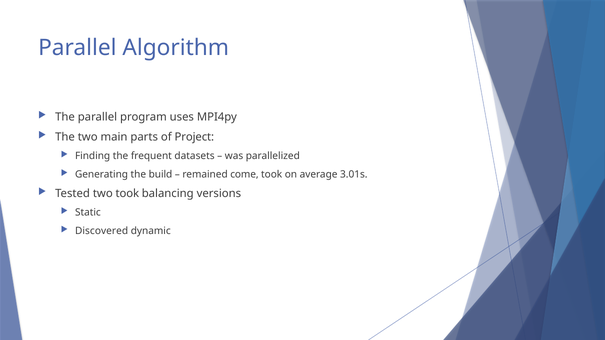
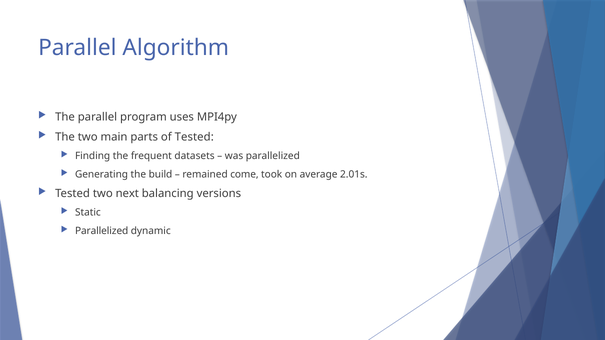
of Project: Project -> Tested (194, 137)
3.01s: 3.01s -> 2.01s (354, 174)
two took: took -> next (127, 194)
Discovered: Discovered -> Parallelized (102, 231)
